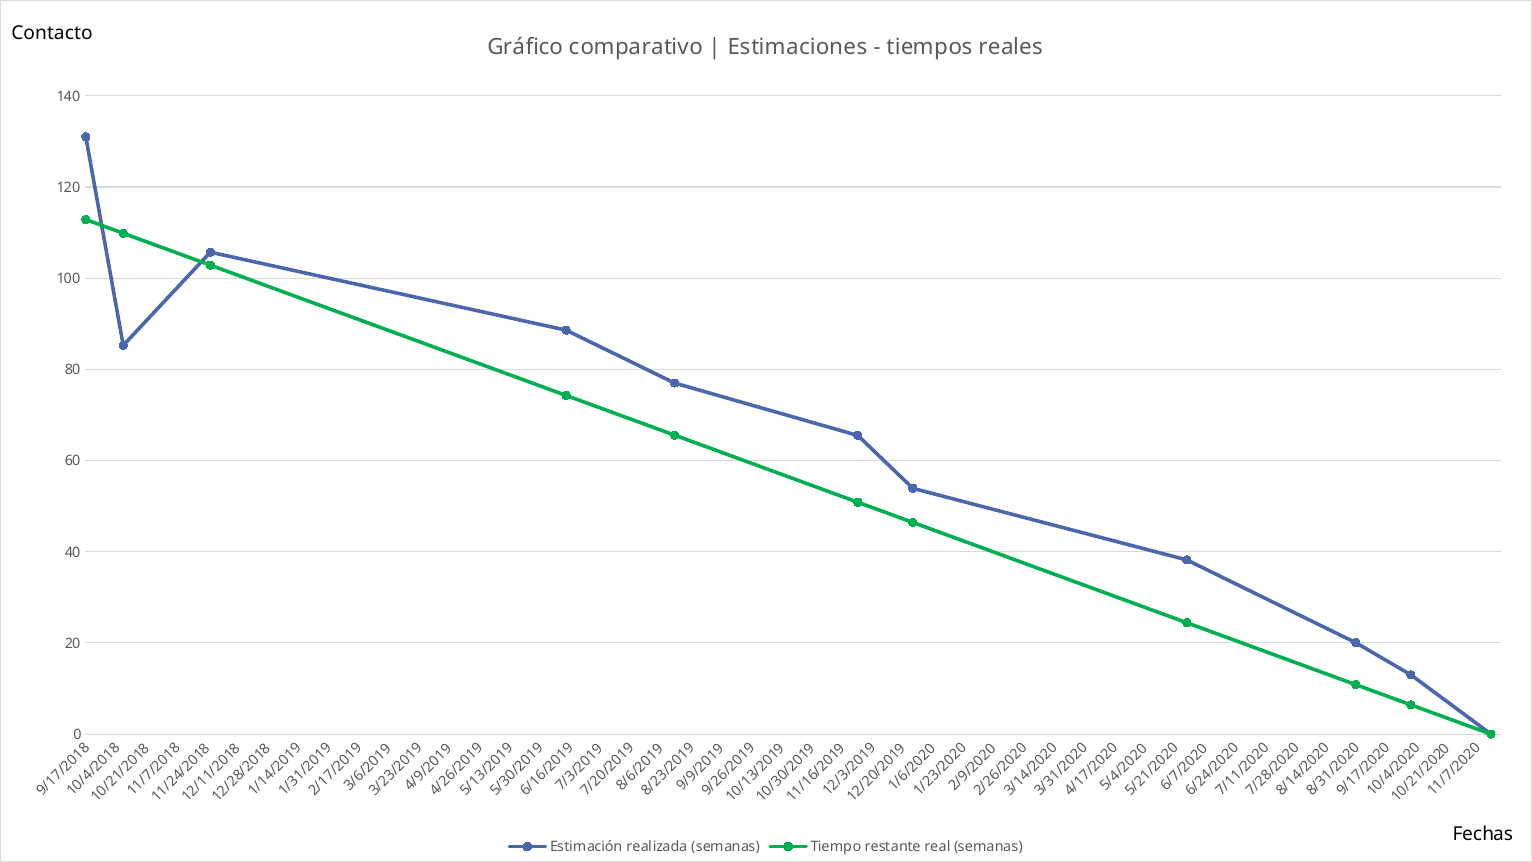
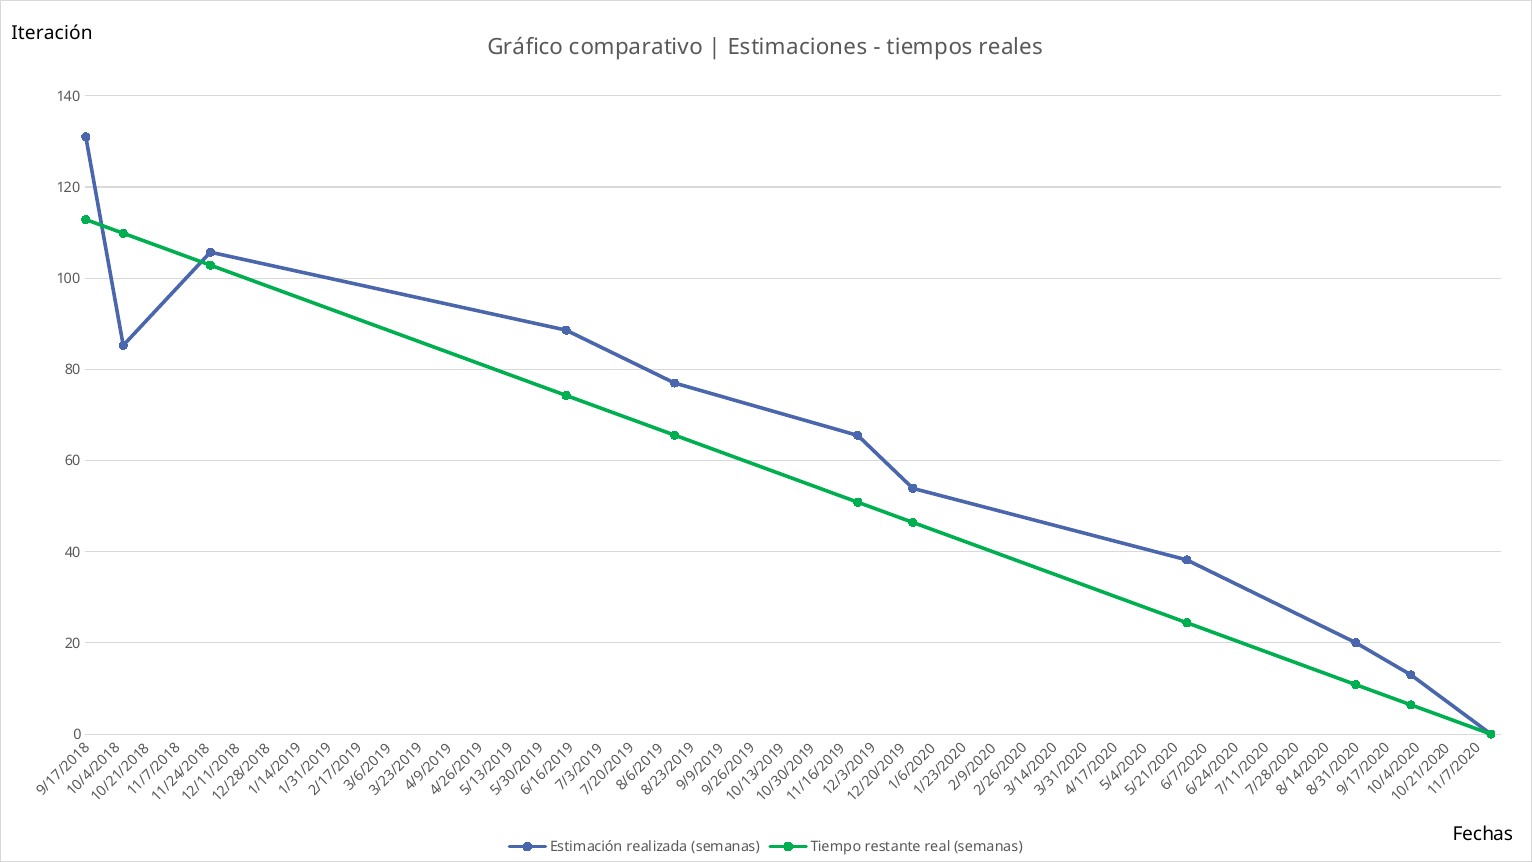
Contacto: Contacto -> Iteración (52, 33)
